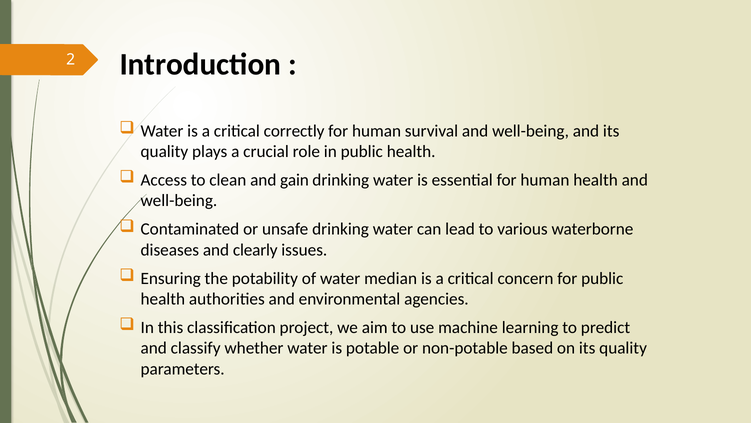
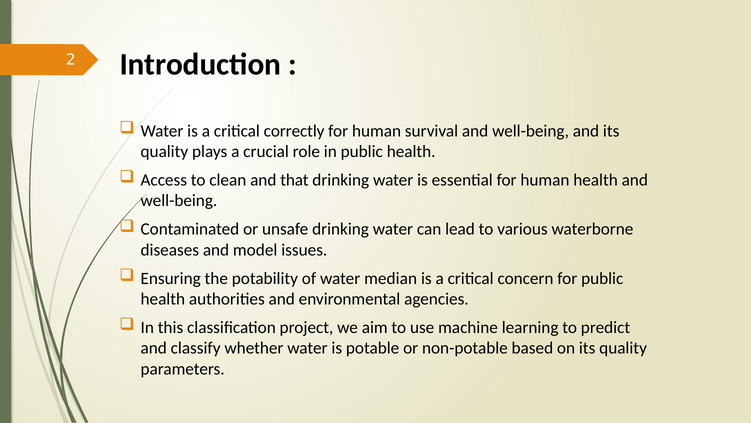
gain: gain -> that (294, 180)
clearly: clearly -> model (255, 250)
